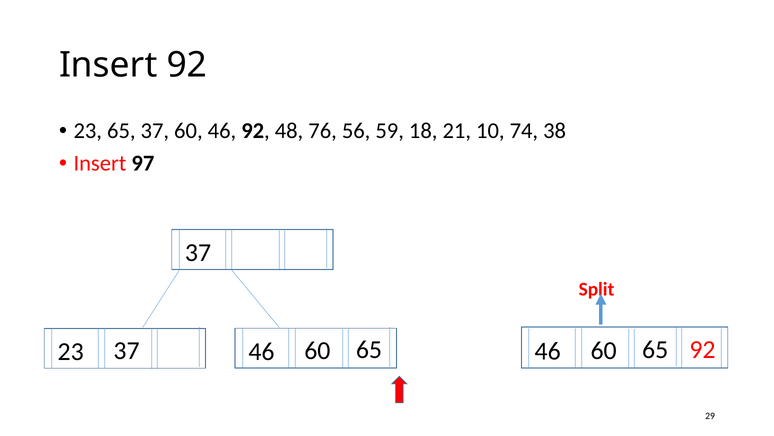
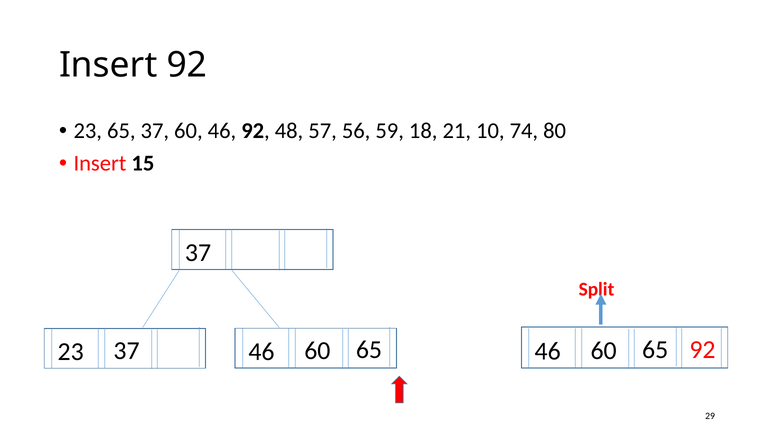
76: 76 -> 57 (323, 131)
38: 38 -> 80 (555, 131)
97: 97 -> 15 (143, 163)
